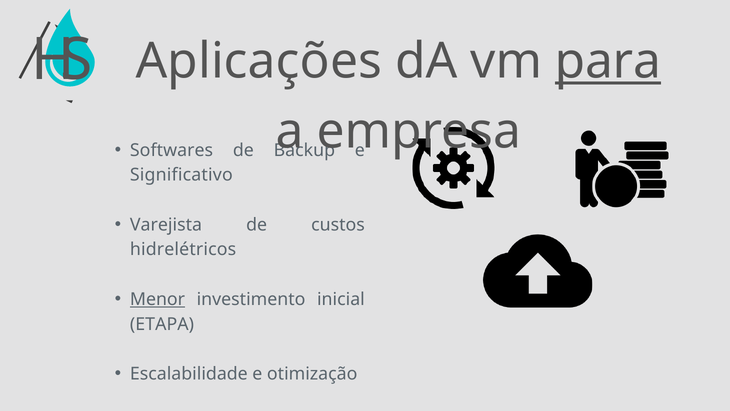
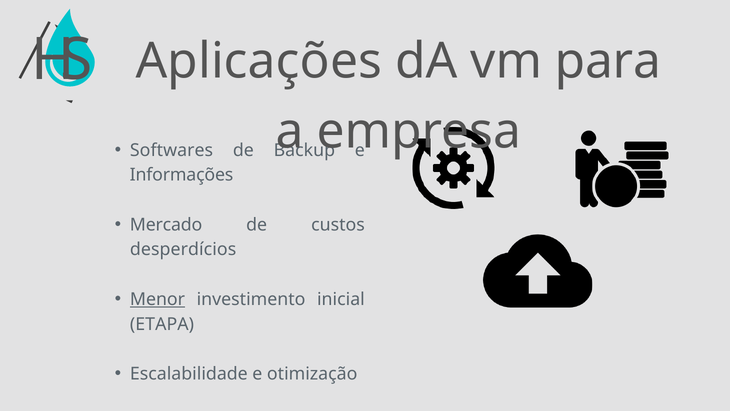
para underline: present -> none (608, 61)
Significativo: Significativo -> Informações (182, 175)
Varejista: Varejista -> Mercado (166, 225)
hidrelétricos: hidrelétricos -> desperdícios (183, 249)
